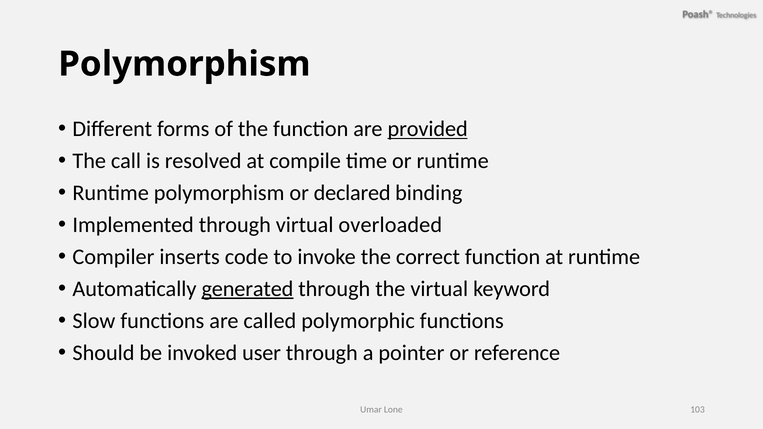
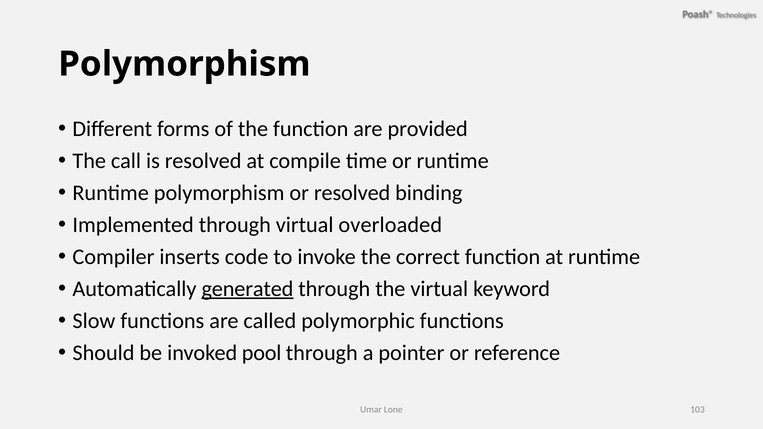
provided underline: present -> none (428, 129)
or declared: declared -> resolved (352, 193)
user: user -> pool (262, 353)
